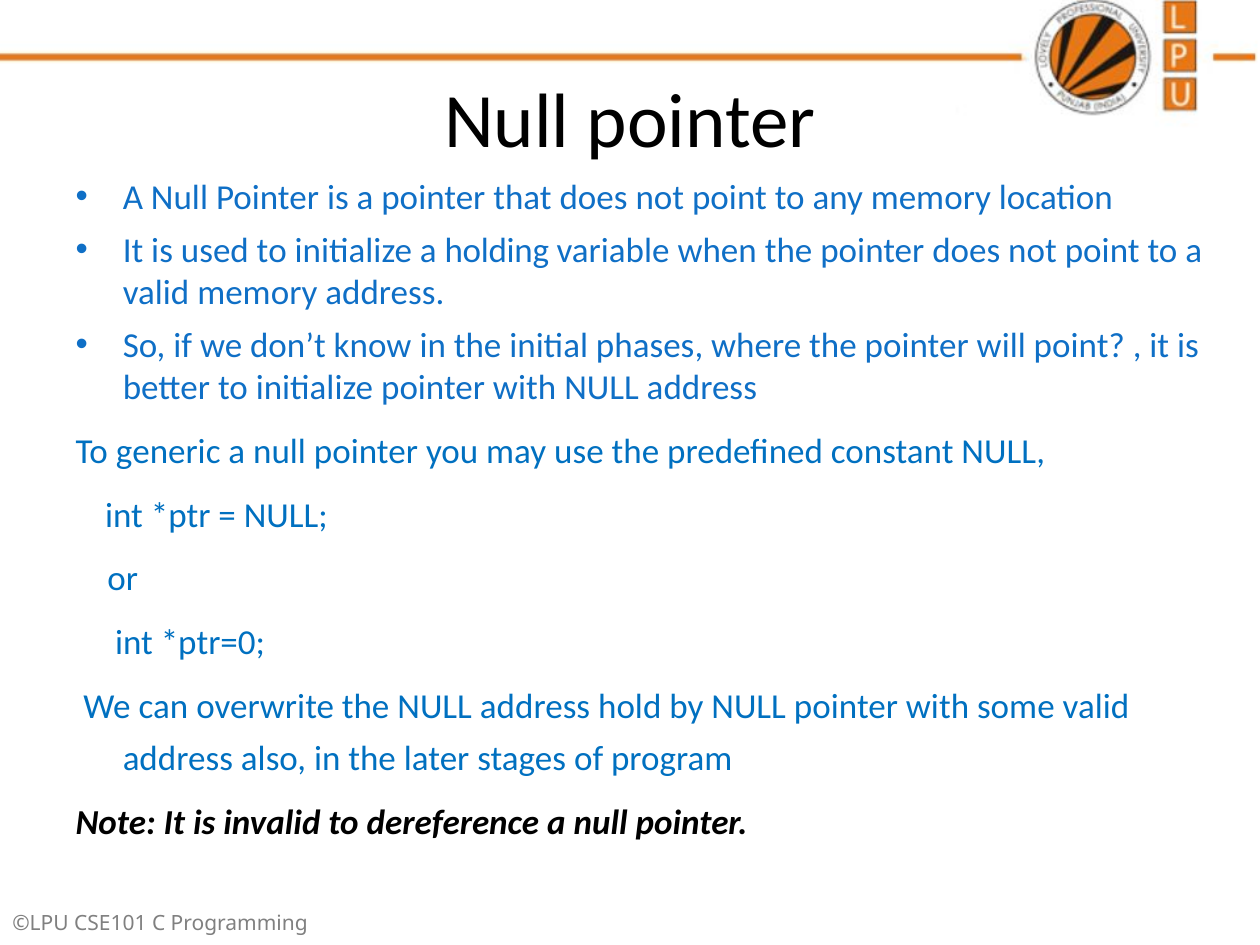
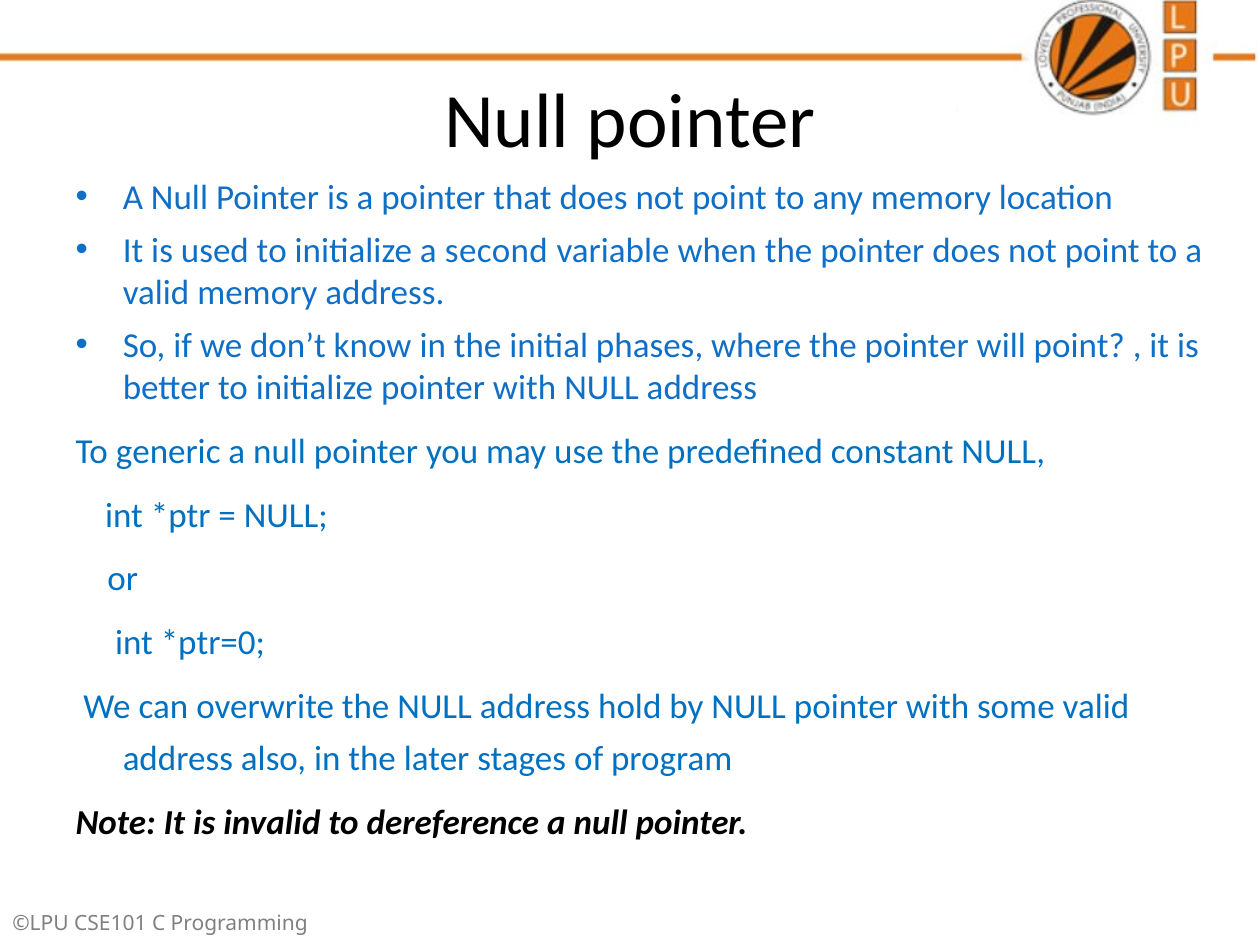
holding: holding -> second (496, 251)
